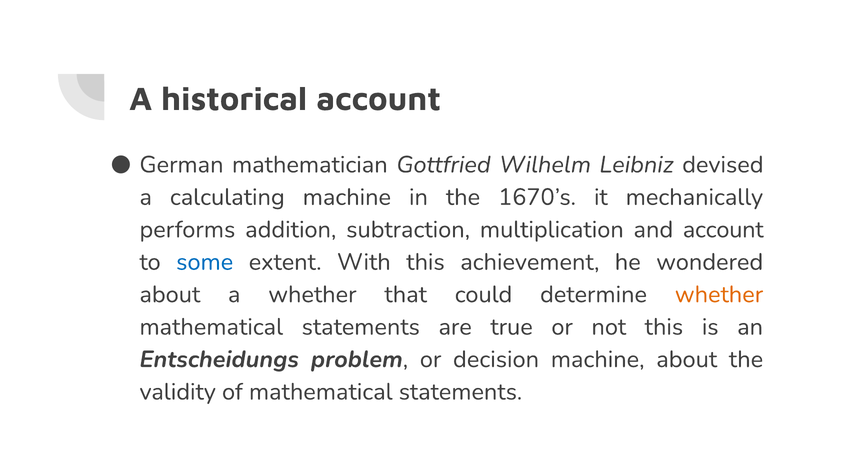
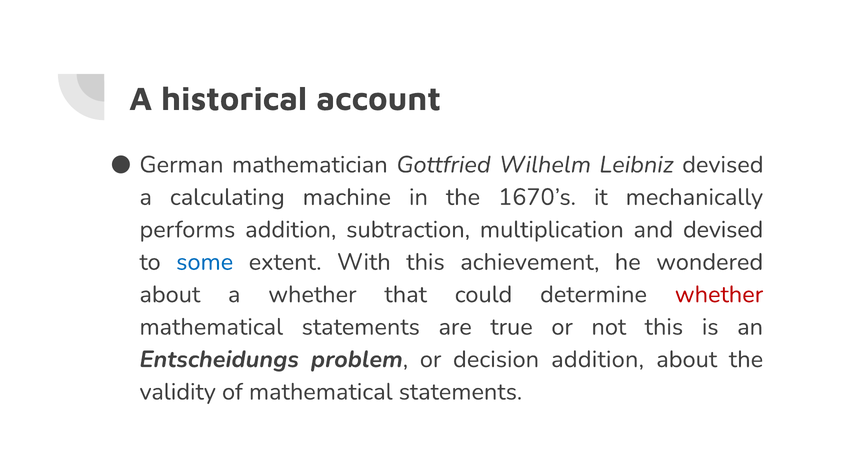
and account: account -> devised (723, 230)
whether colour: orange -> red (719, 295)
decision machine: machine -> addition (598, 360)
